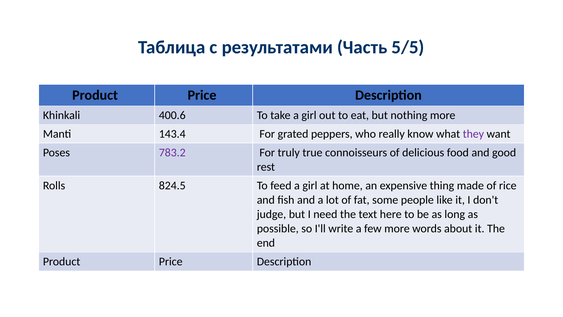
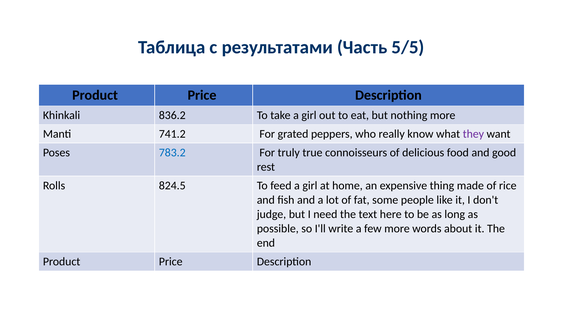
400.6: 400.6 -> 836.2 (172, 115)
143.4: 143.4 -> 741.2 (172, 134)
783.2 colour: purple -> blue (172, 152)
